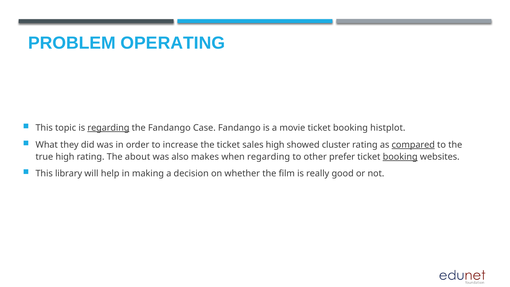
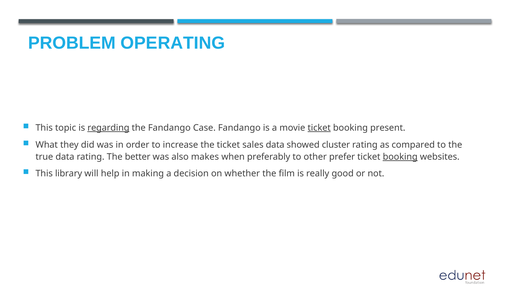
ticket underline: none -> present (319, 128)
histplot: histplot -> present (388, 128)
sales high: high -> data (275, 145)
compared underline: present -> none (413, 145)
true high: high -> data (65, 157)
about: about -> better (138, 157)
when regarding: regarding -> preferably (269, 157)
